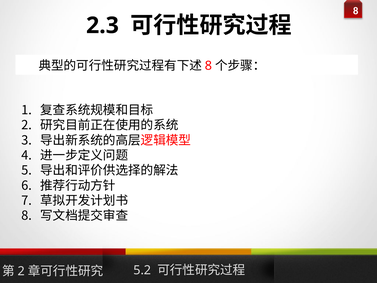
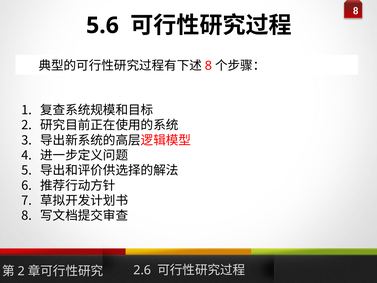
2.3: 2.3 -> 5.6 (102, 25)
5.2: 5.2 -> 2.6 (142, 270)
